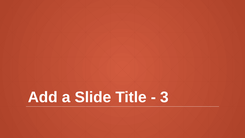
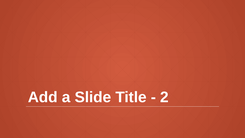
3: 3 -> 2 (164, 97)
